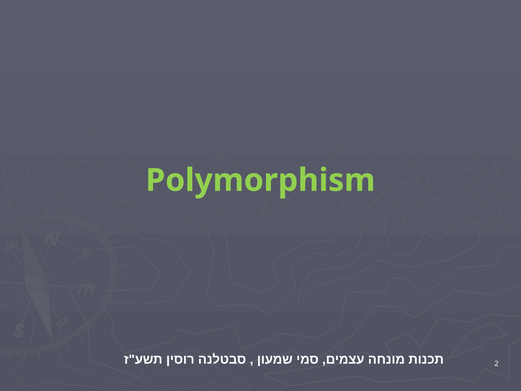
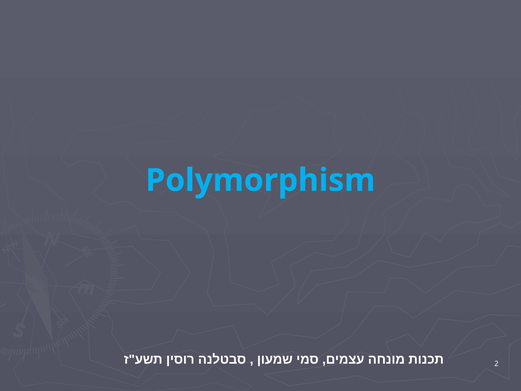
Polymorphism colour: light green -> light blue (260, 180)
